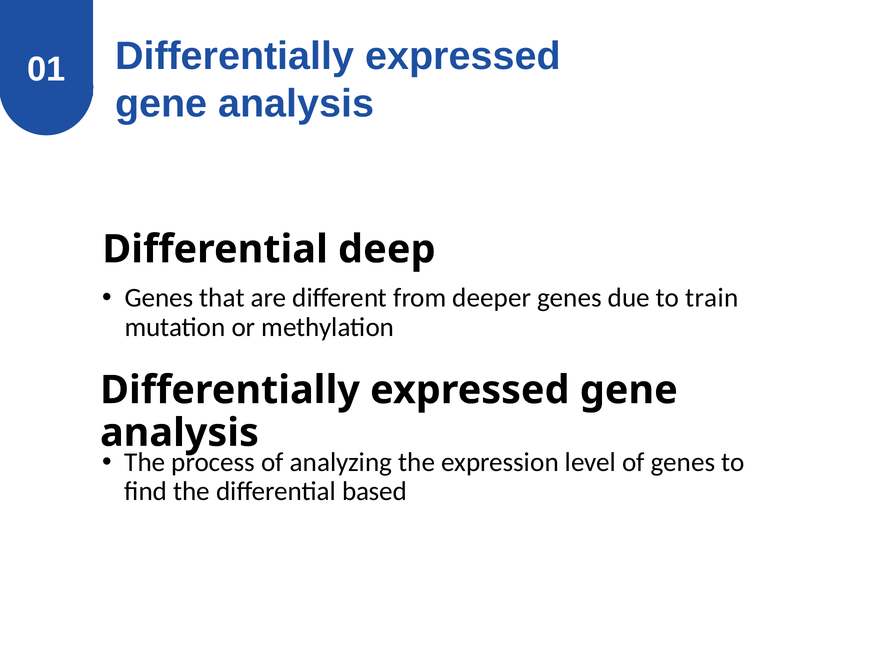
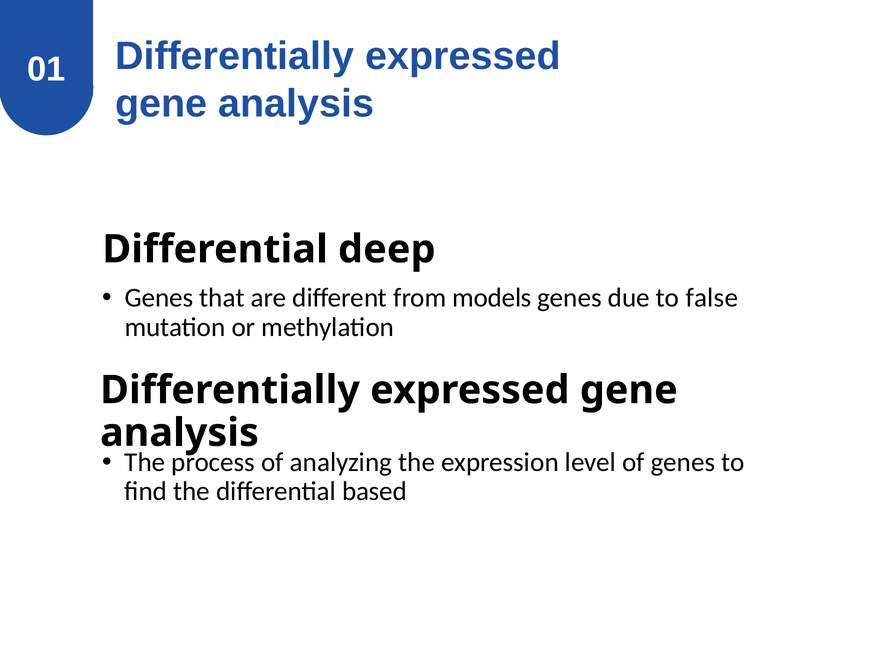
deeper: deeper -> models (492, 298)
train: train -> false (712, 298)
